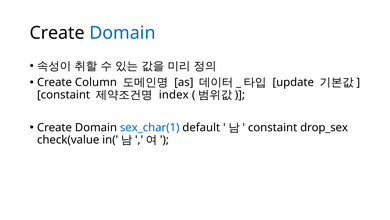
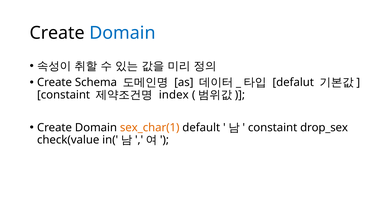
Column: Column -> Schema (96, 82)
update: update -> defalut (293, 82)
sex_char(1 colour: blue -> orange (150, 127)
